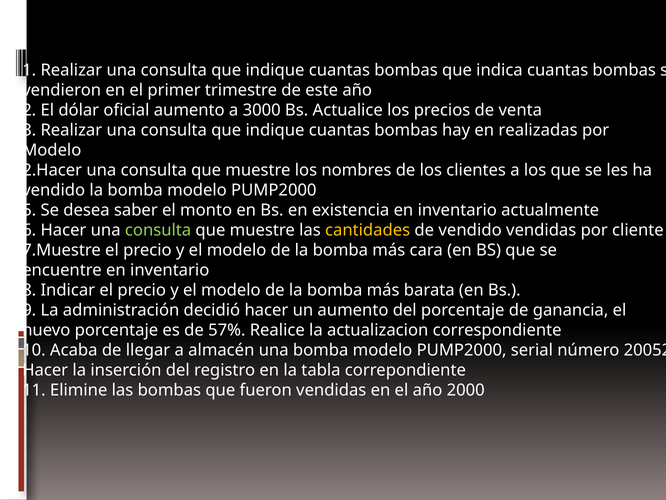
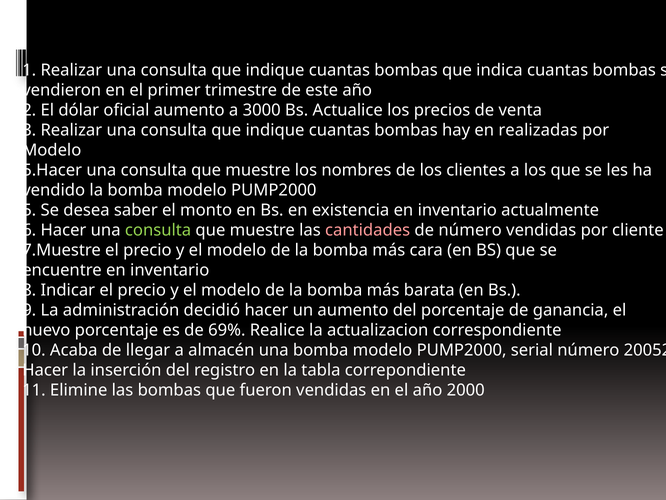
2.Hacer: 2.Hacer -> 5.Hacer (52, 170)
cantidades colour: yellow -> pink (368, 230)
de vendido: vendido -> número (470, 230)
57%: 57% -> 69% (227, 330)
